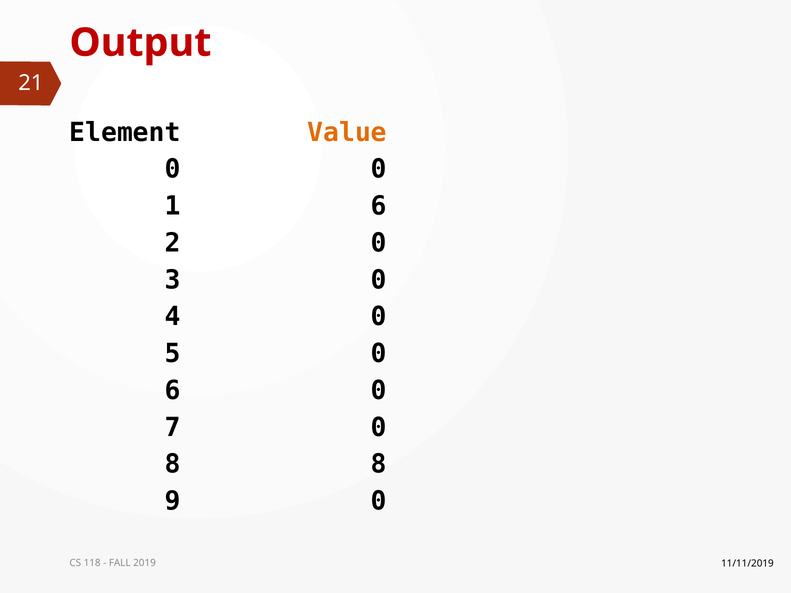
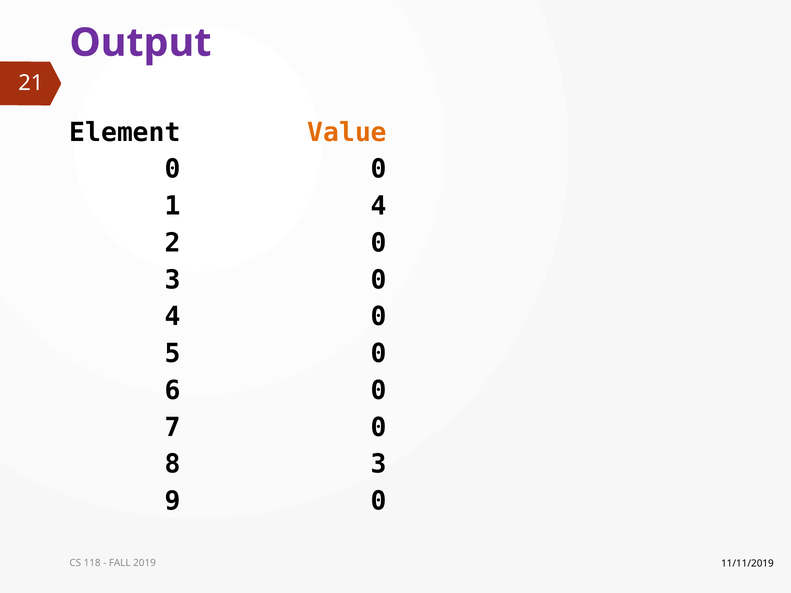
Output colour: red -> purple (140, 43)
1 6: 6 -> 4 (379, 206)
8 8: 8 -> 3 (379, 464)
